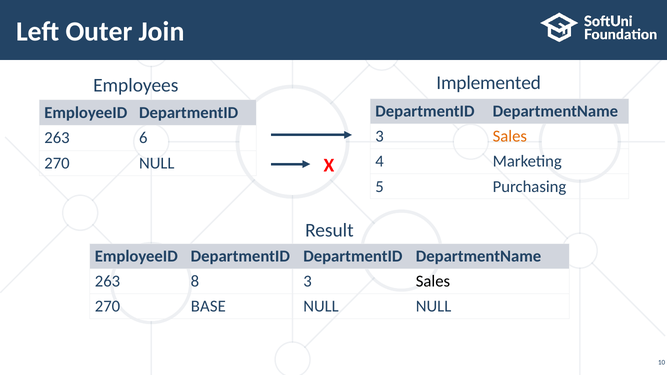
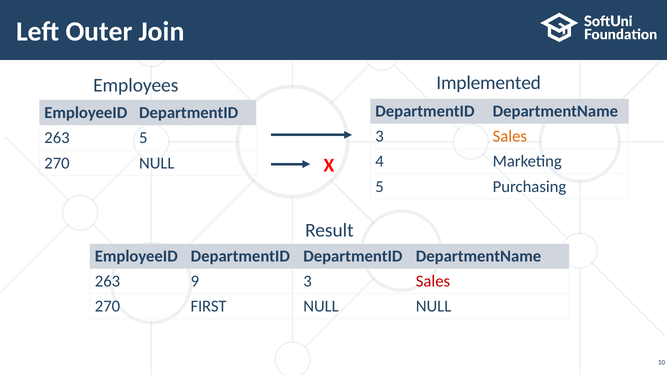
263 6: 6 -> 5 (143, 138)
8: 8 -> 9 (195, 281)
Sales colour: black -> red (433, 281)
BASE: BASE -> FIRST (209, 306)
